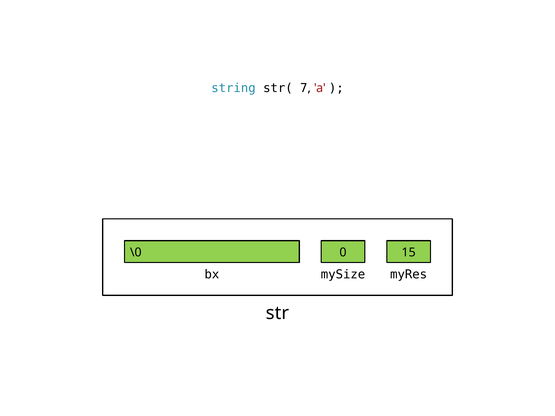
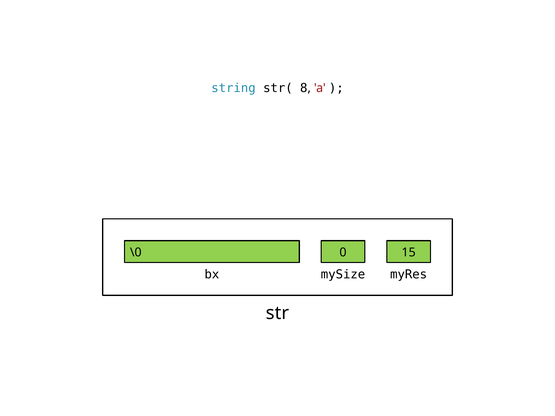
7: 7 -> 8 (304, 88)
